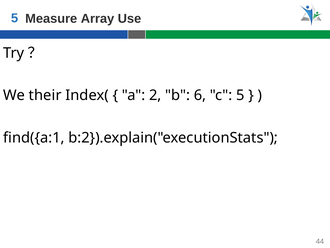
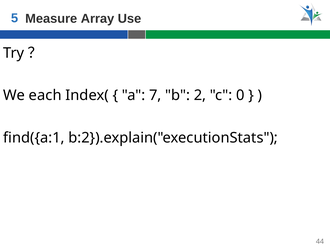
their: their -> each (45, 95)
2: 2 -> 7 (155, 95)
6: 6 -> 2 (200, 95)
c 5: 5 -> 0 (240, 95)
